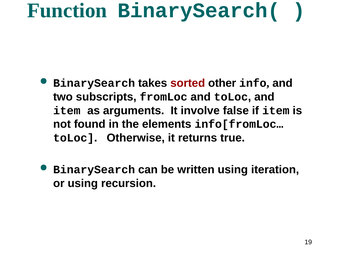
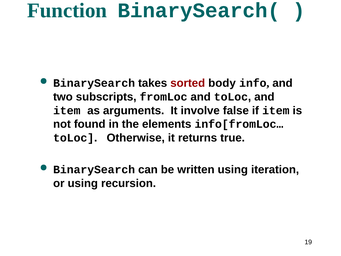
other: other -> body (222, 83)
